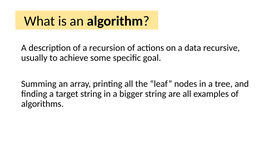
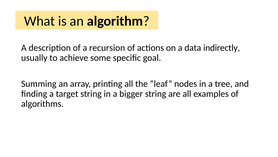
recursive: recursive -> indirectly (222, 48)
